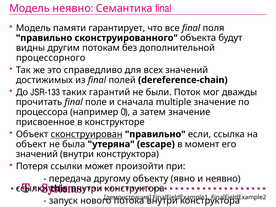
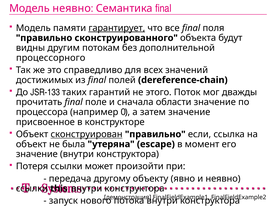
гарантирует underline: none -> present (117, 28)
были: были -> этого (159, 92)
multiple: multiple -> области (174, 102)
значений: значений -> значение (37, 154)
